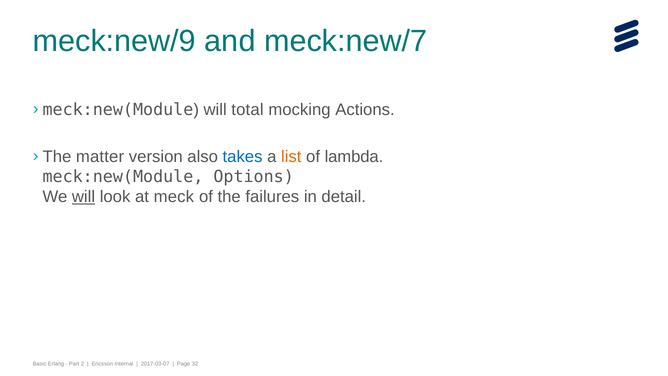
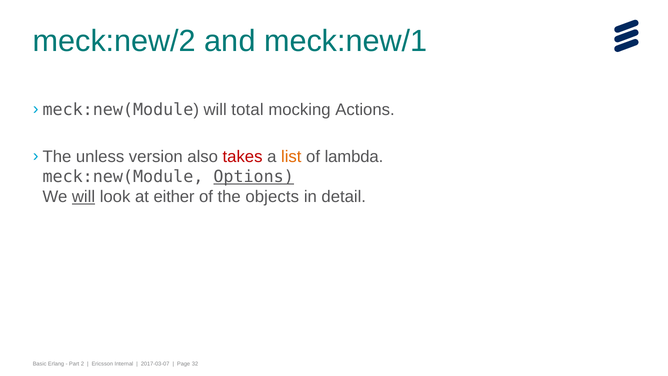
meck:new/9: meck:new/9 -> meck:new/2 (114, 41)
meck:new/7: meck:new/7 -> meck:new/1 (346, 41)
matter: matter -> unless (100, 157)
takes colour: blue -> red (243, 157)
Options underline: none -> present (254, 177)
meck: meck -> either (174, 197)
failures: failures -> objects (272, 197)
